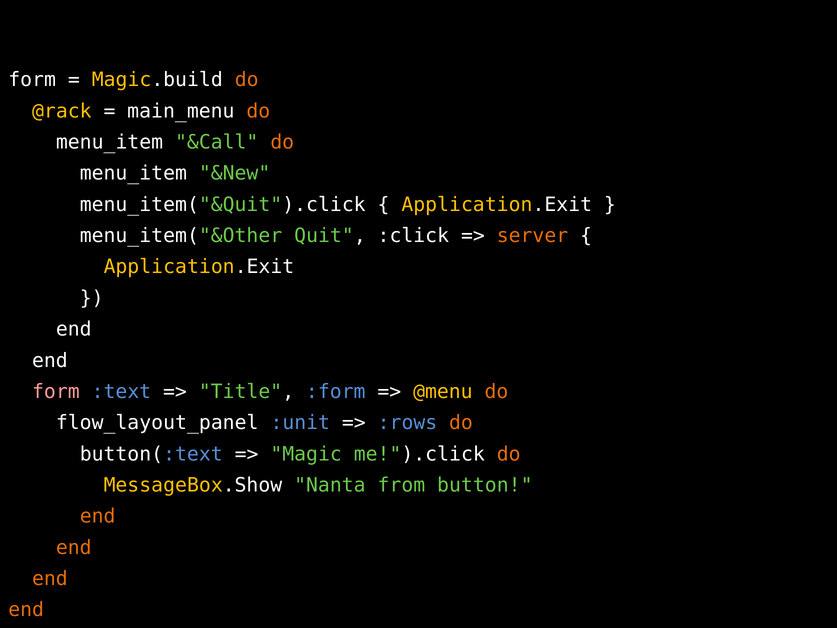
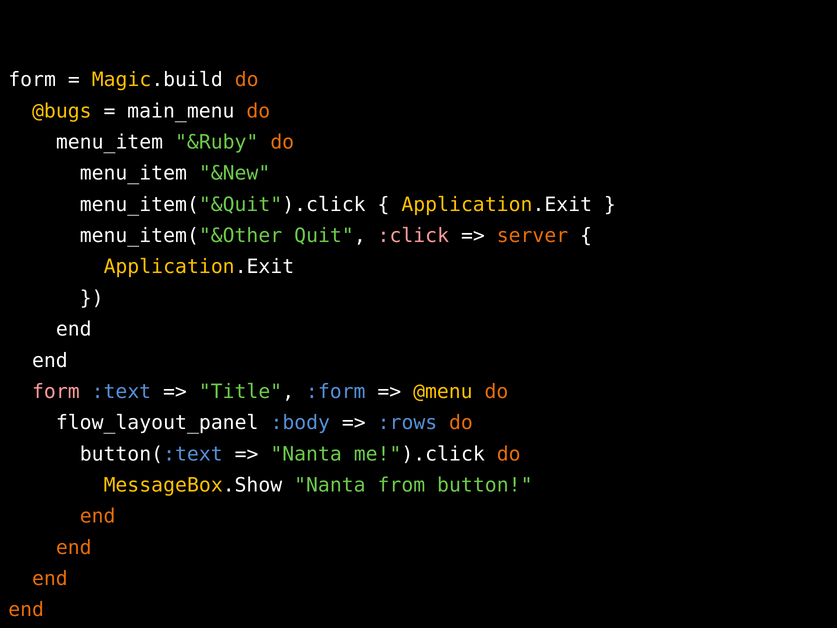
@rack: @rack -> @bugs (62, 111)
&Call: &Call -> &Ruby (217, 142)
:click colour: white -> pink (413, 236)
:unit: :unit -> :body (300, 423)
Magic: Magic -> Nanta (306, 454)
